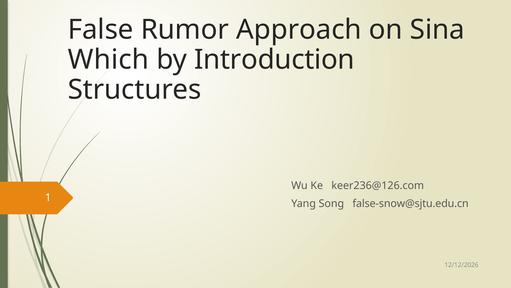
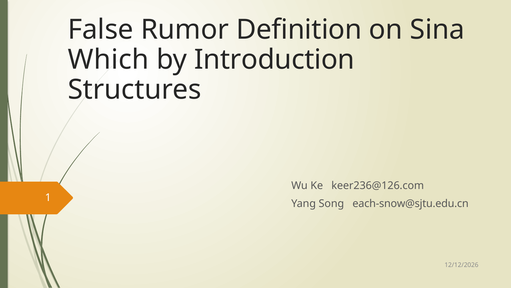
Approach: Approach -> Definition (299, 30)
false-snow@sjtu.edu.cn: false-snow@sjtu.edu.cn -> each-snow@sjtu.edu.cn (411, 203)
